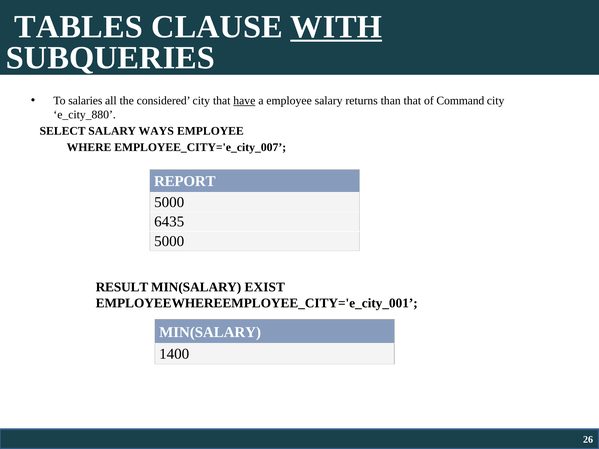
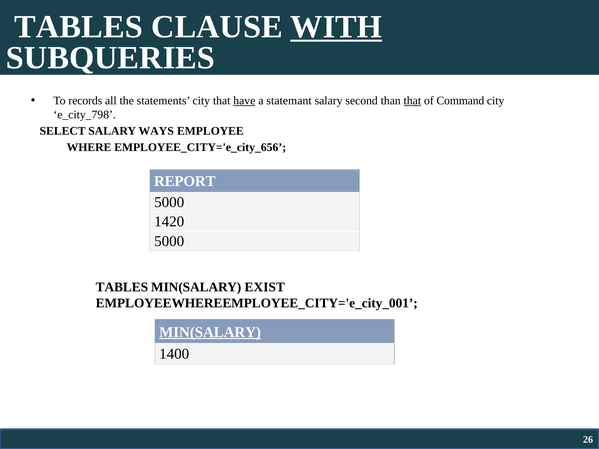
salaries: salaries -> records (85, 101)
considered: considered -> statements (164, 101)
a employee: employee -> statemant (289, 101)
returns: returns -> second (362, 101)
that underline: none -> present (412, 101)
e_city_880: e_city_880 -> e_city_798 (85, 115)
EMPLOYEE_CITY='e_city_007: EMPLOYEE_CITY='e_city_007 -> EMPLOYEE_CITY='e_city_656 (200, 147)
6435: 6435 -> 1420 (169, 222)
RESULT: RESULT -> TABLES (122, 287)
MIN(SALARY underline: none -> present (210, 332)
